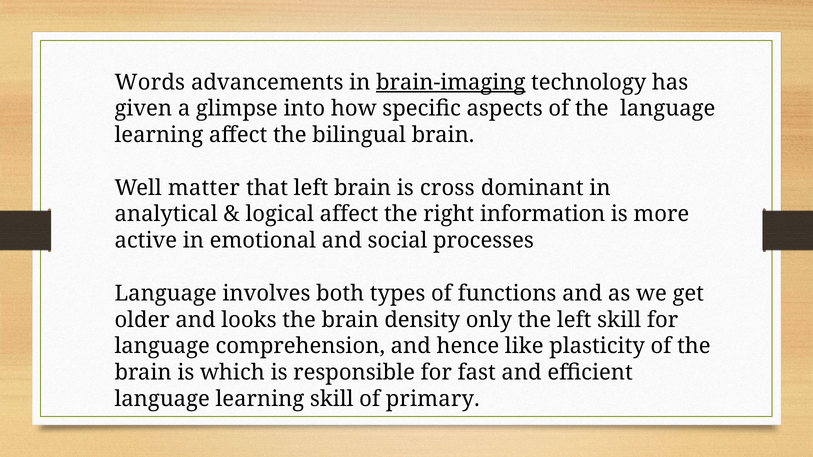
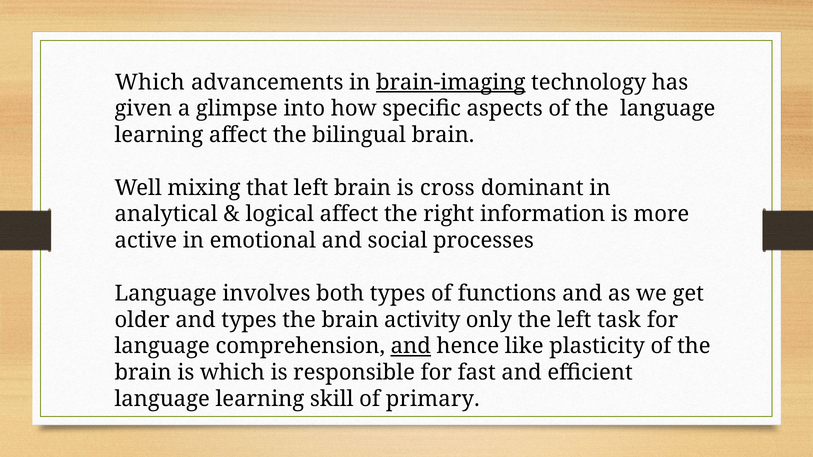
Words: Words -> Which (150, 82)
matter: matter -> mixing (204, 188)
and looks: looks -> types (249, 320)
density: density -> activity (422, 320)
left skill: skill -> task (619, 320)
and underline: none -> present (411, 346)
